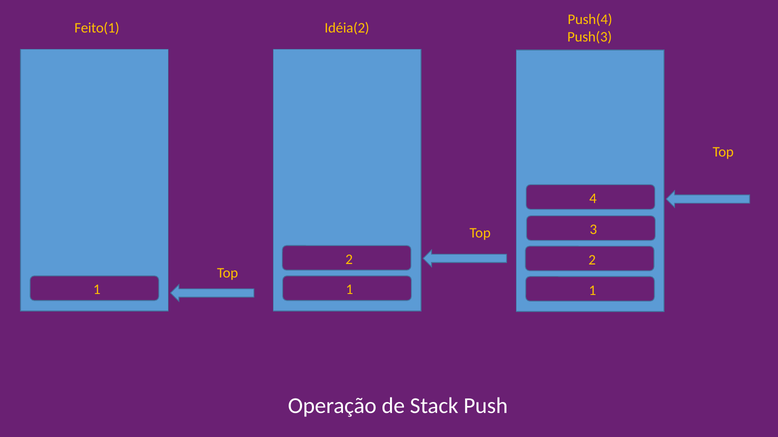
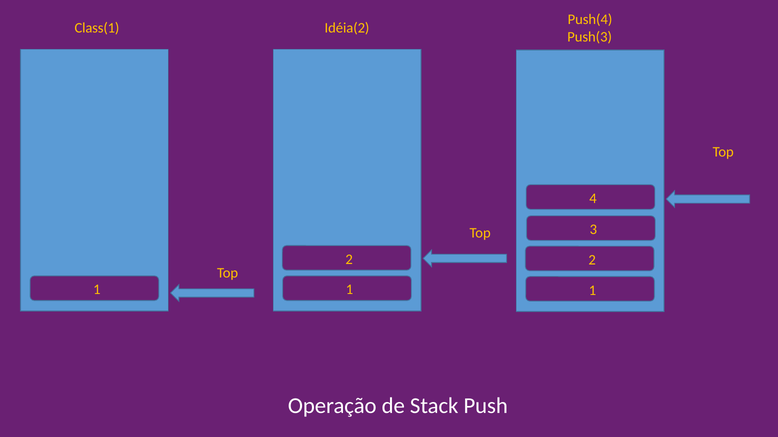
Feito(1: Feito(1 -> Class(1 (97, 28)
